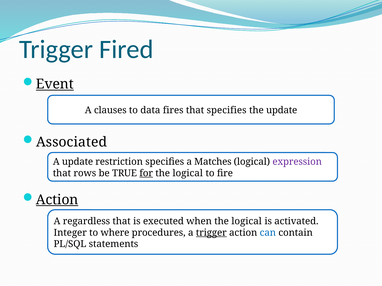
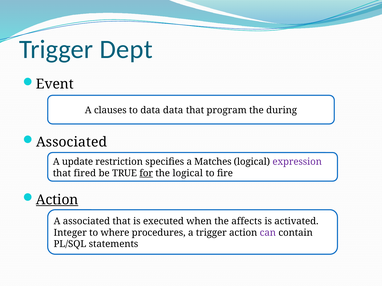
Fired: Fired -> Dept (126, 50)
Event underline: present -> none (55, 84)
data fires: fires -> data (173, 110)
that specifies: specifies -> program (227, 110)
the update: update -> during (282, 110)
rows: rows -> fired (85, 174)
A regardless: regardless -> associated (86, 222)
when the logical: logical -> affects (247, 222)
trigger underline: present -> none (211, 233)
can colour: blue -> purple (268, 233)
